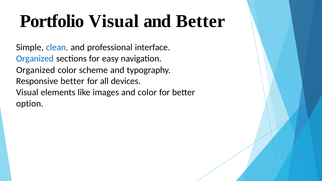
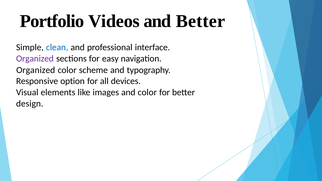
Portfolio Visual: Visual -> Videos (114, 21)
Organized colour: blue -> purple (35, 59)
Responsive better: better -> option (73, 81)
option: option -> design (30, 104)
